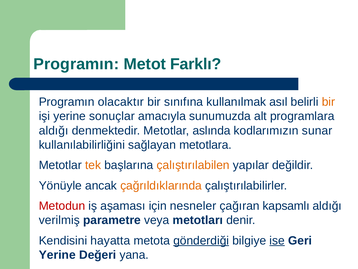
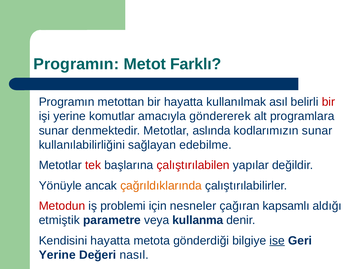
olacaktır: olacaktır -> metottan (121, 102)
bir sınıfına: sınıfına -> hayatta (184, 102)
bir colour: orange -> red (328, 102)
sonuçlar: sonuçlar -> komutlar (112, 116)
sunumuzda: sunumuzda -> göndererek (220, 116)
aldığı: aldığı -> sunar (54, 130)
metotlara: metotlara -> edebilme (205, 145)
tek colour: orange -> red (93, 165)
çalıştırılabilen colour: orange -> red (193, 165)
aşaması: aşaması -> problemi (123, 206)
verilmiş: verilmiş -> etmiştik (59, 220)
metotları: metotları -> kullanma (198, 220)
gönderdiği underline: present -> none (201, 240)
yana: yana -> nasıl (134, 254)
